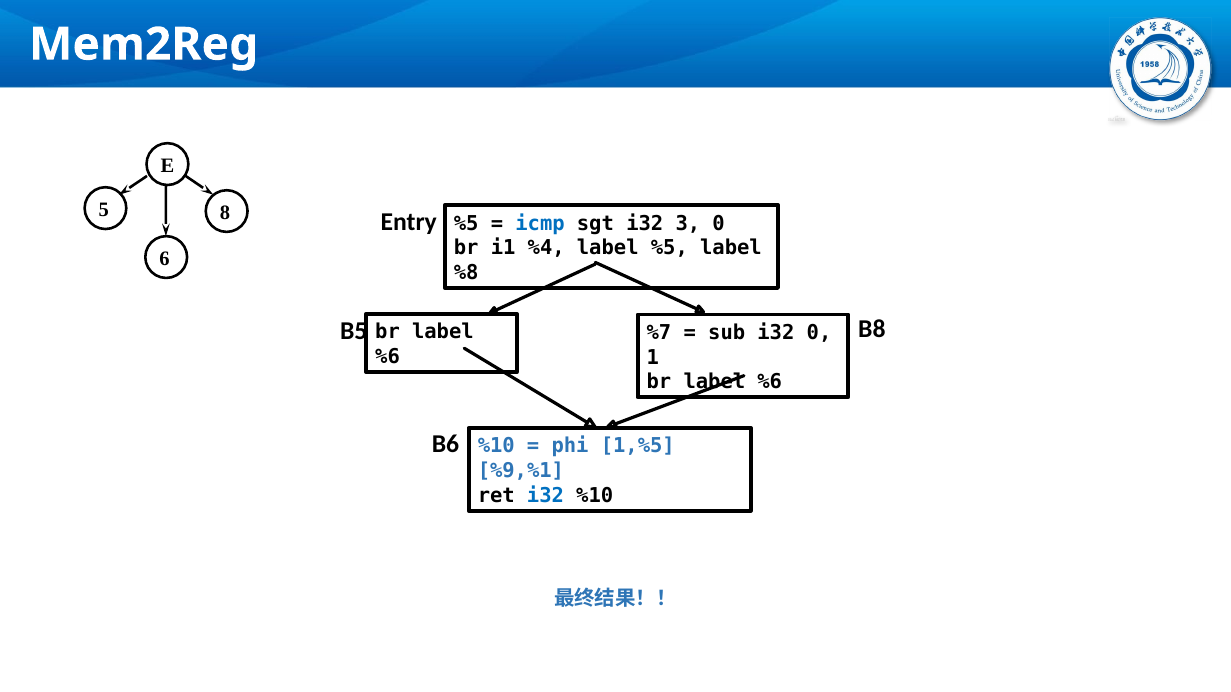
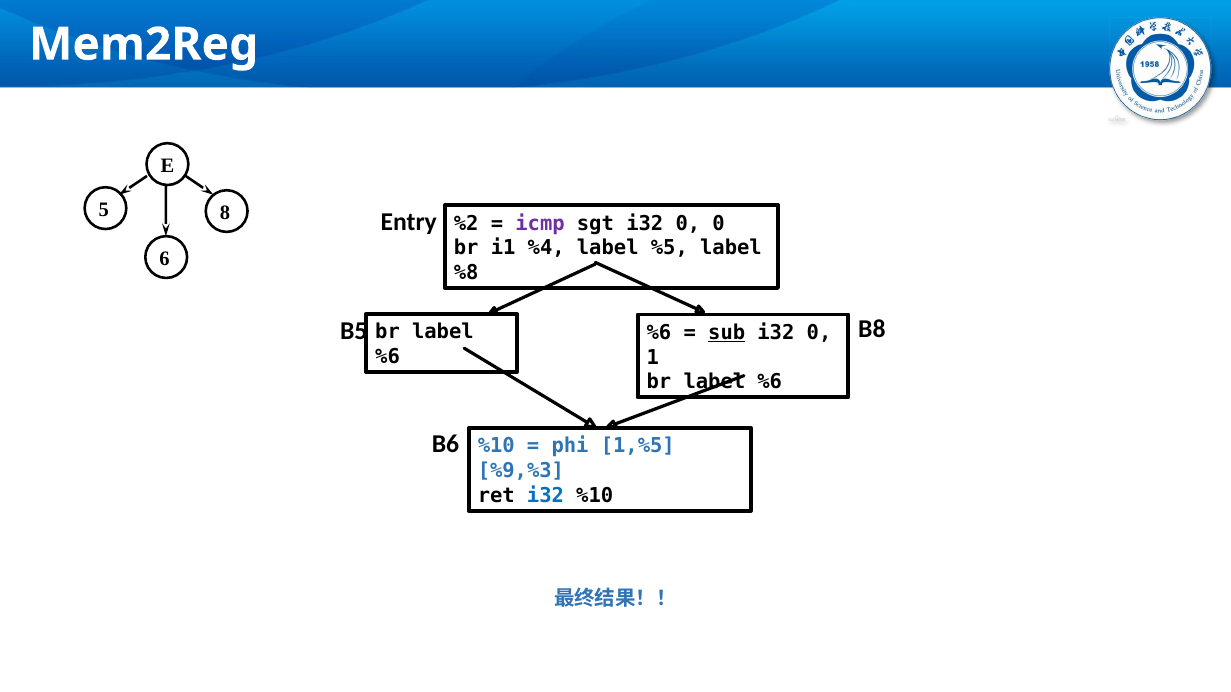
Entry %5: %5 -> %2 (466, 224)
icmp colour: blue -> purple (540, 224)
sgt i32 3: 3 -> 0 (688, 224)
%7: %7 -> %6 (659, 333)
sub underline: none -> present (727, 333)
%9,%1: %9,%1 -> %9,%3 (521, 471)
